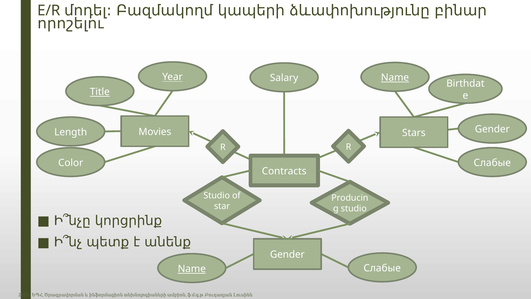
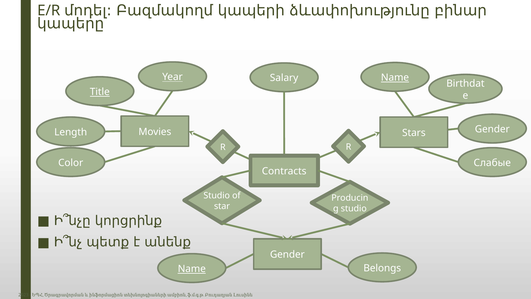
որոշելու: որոշելու -> կապերը (71, 23)
Name Слабые: Слабые -> Belongs (382, 268)
